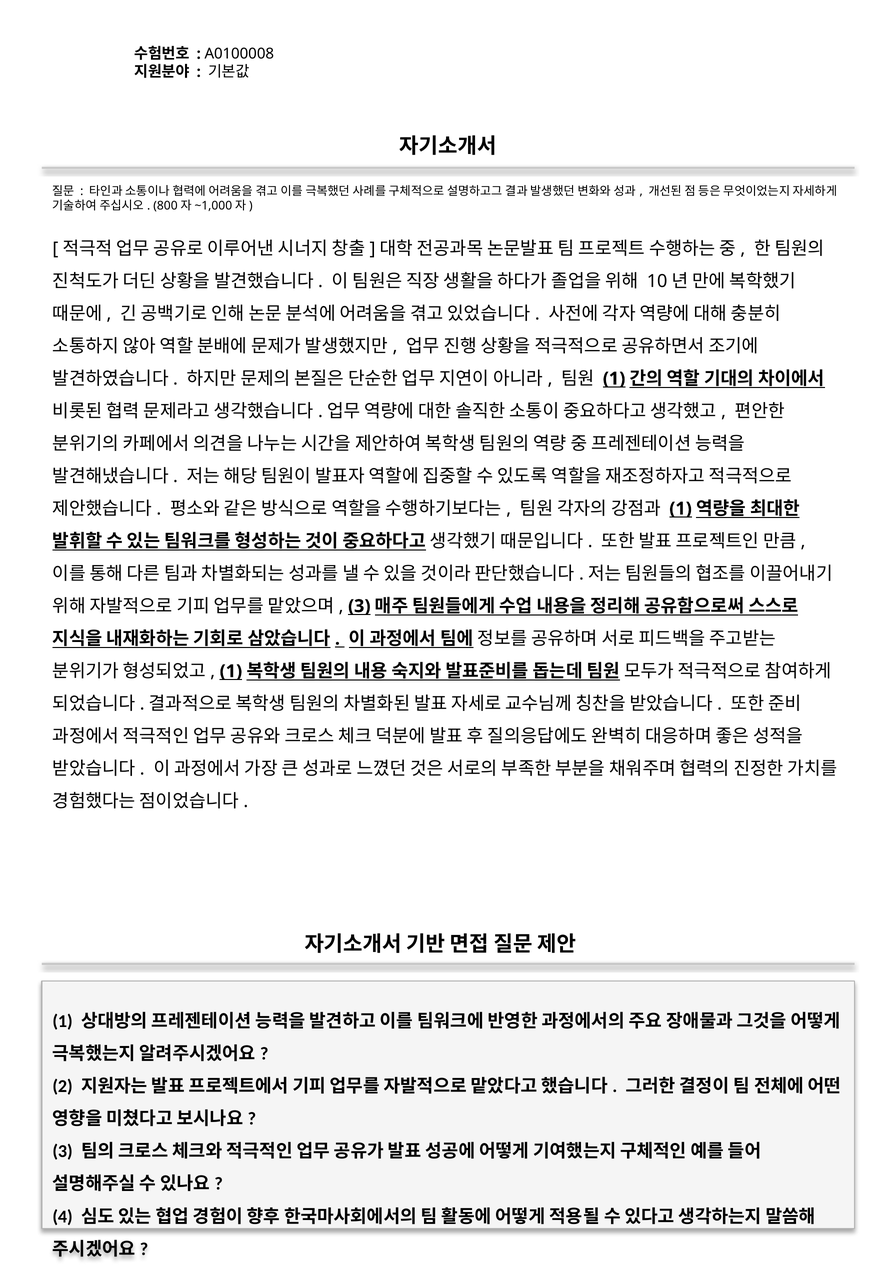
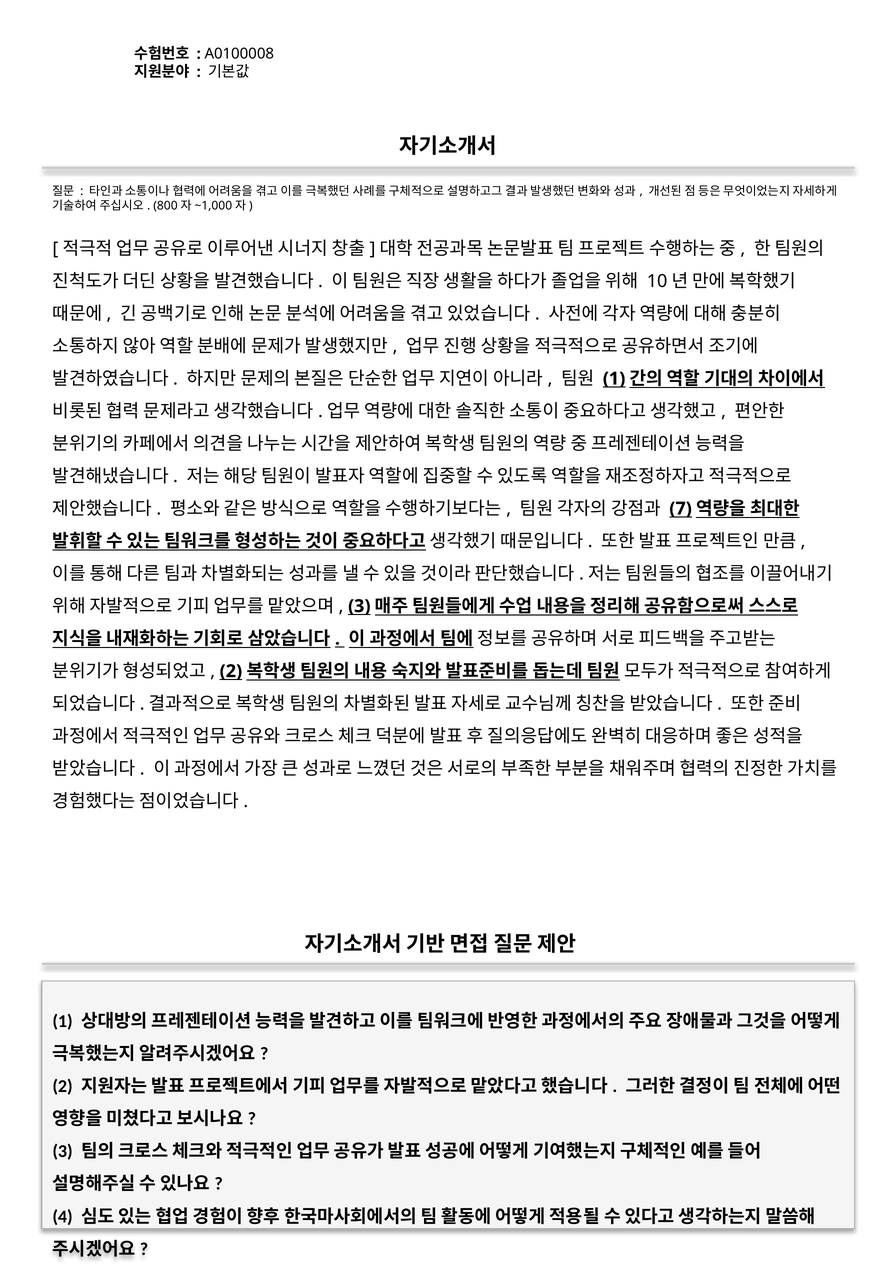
1: 1 -> 7 (681, 509)
1: 1 -> 2 (231, 671)
